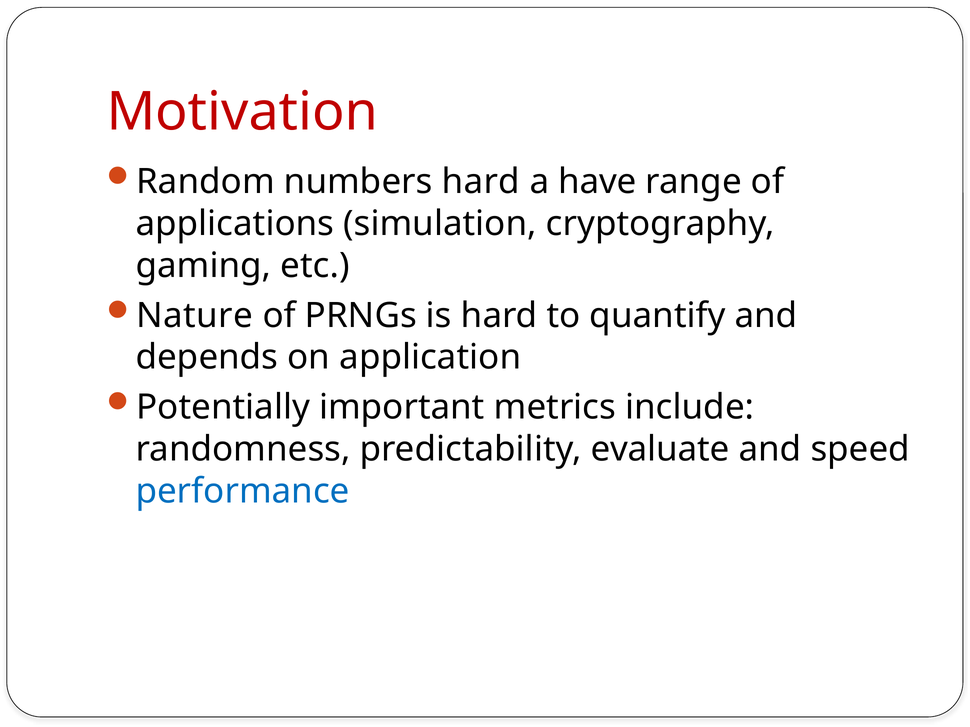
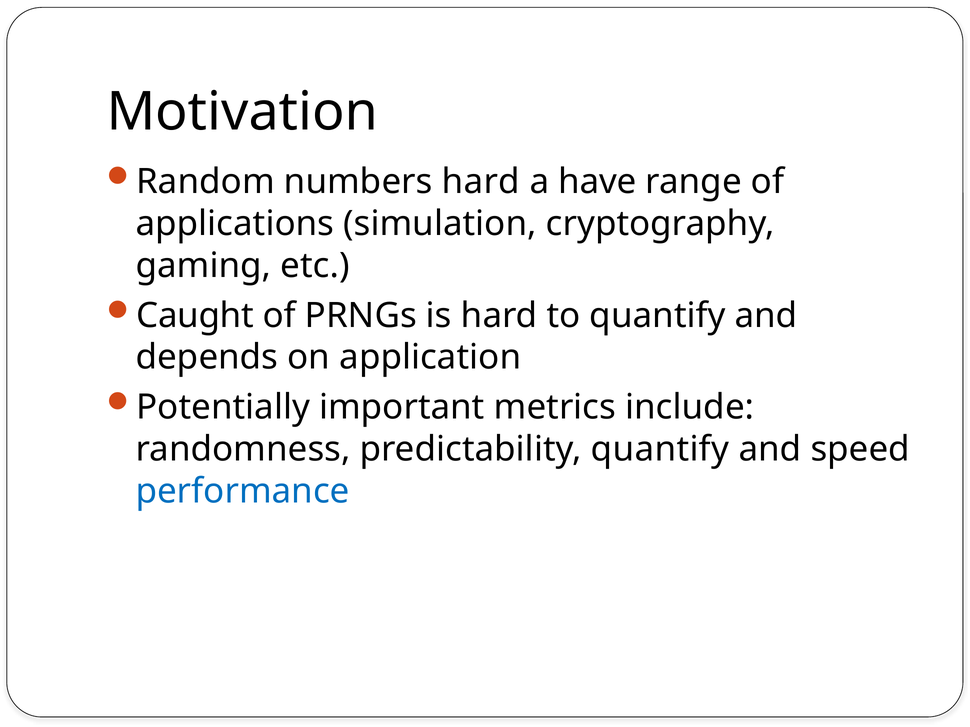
Motivation colour: red -> black (242, 112)
Nature: Nature -> Caught (195, 316)
predictability evaluate: evaluate -> quantify (660, 450)
